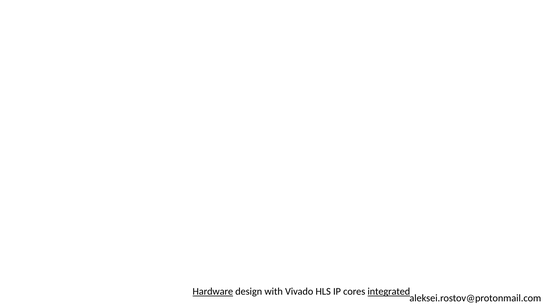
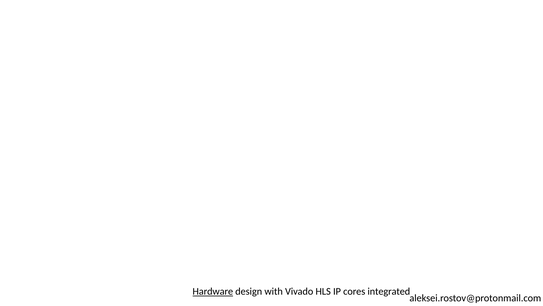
integrated underline: present -> none (389, 291)
